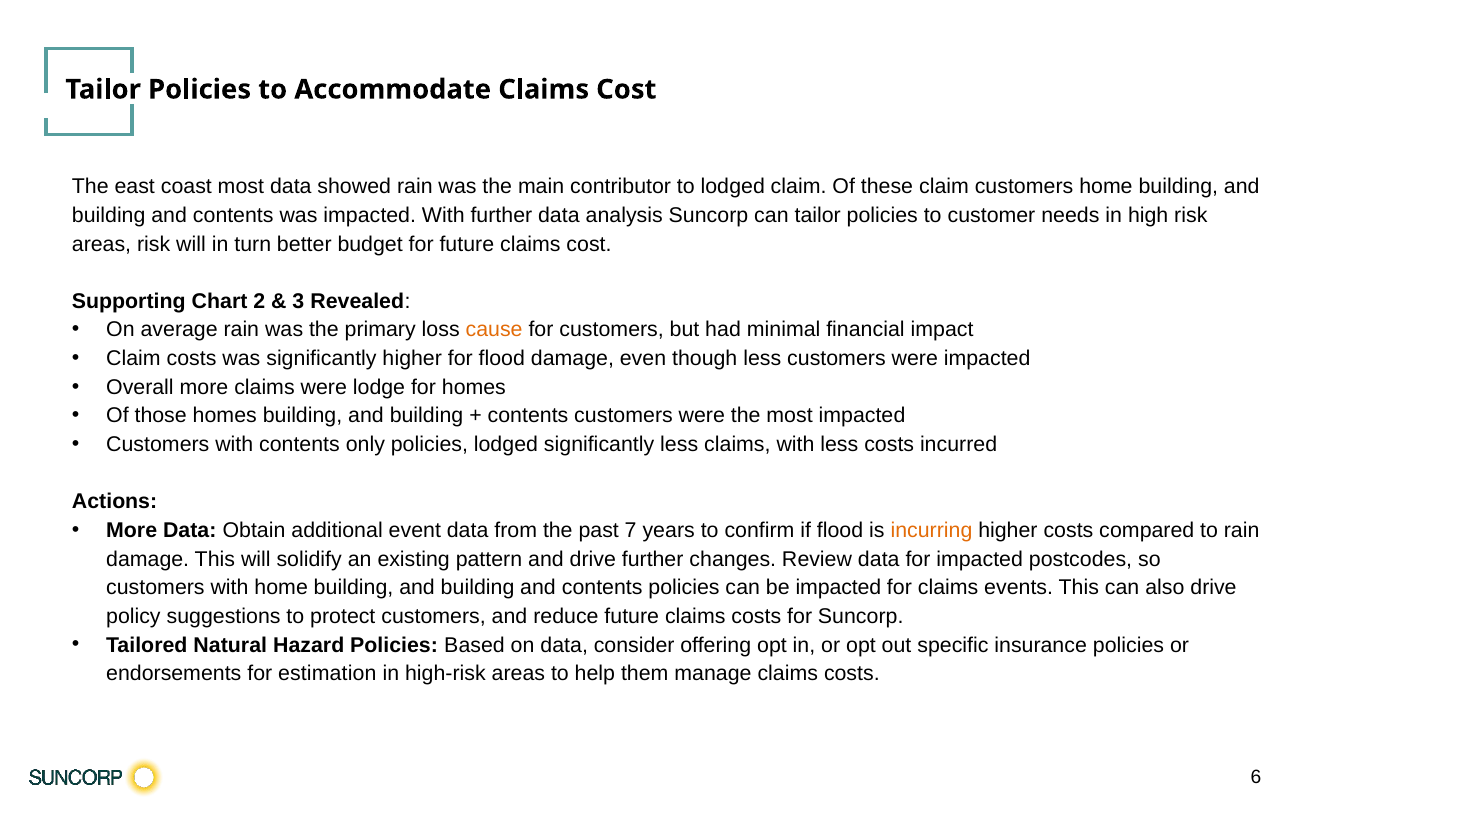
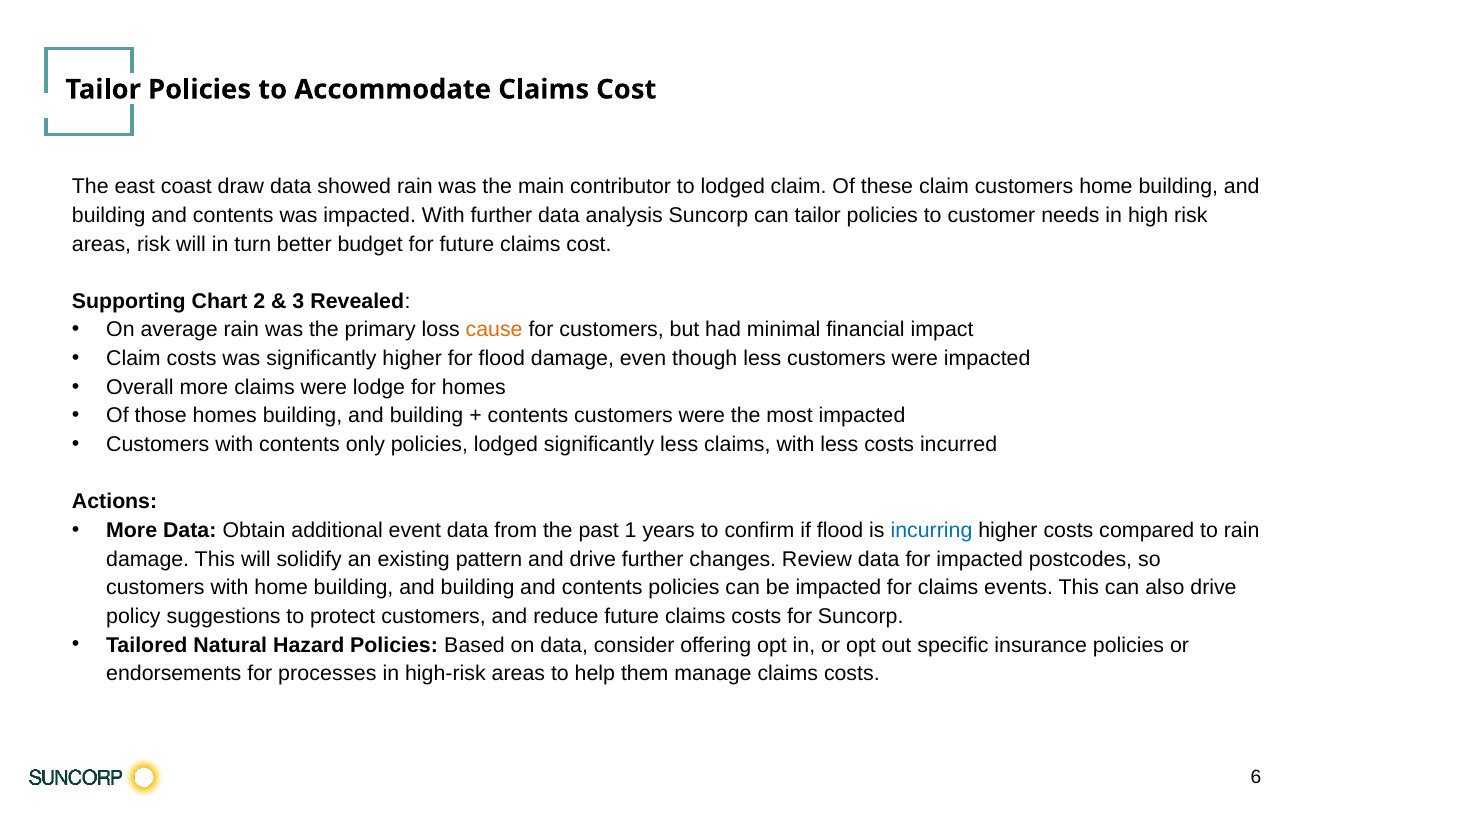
coast most: most -> draw (241, 187)
7: 7 -> 1 (631, 531)
incurring colour: orange -> blue (931, 531)
estimation: estimation -> processes (327, 674)
